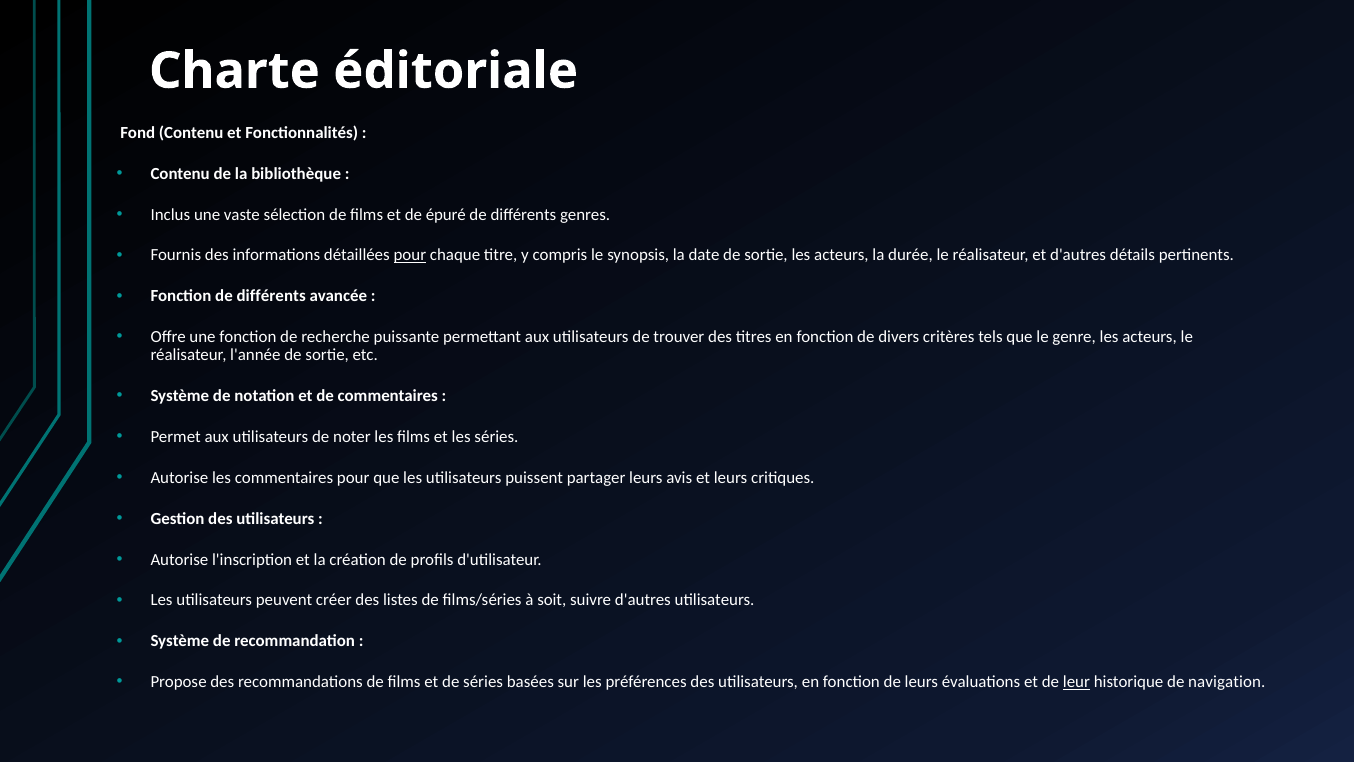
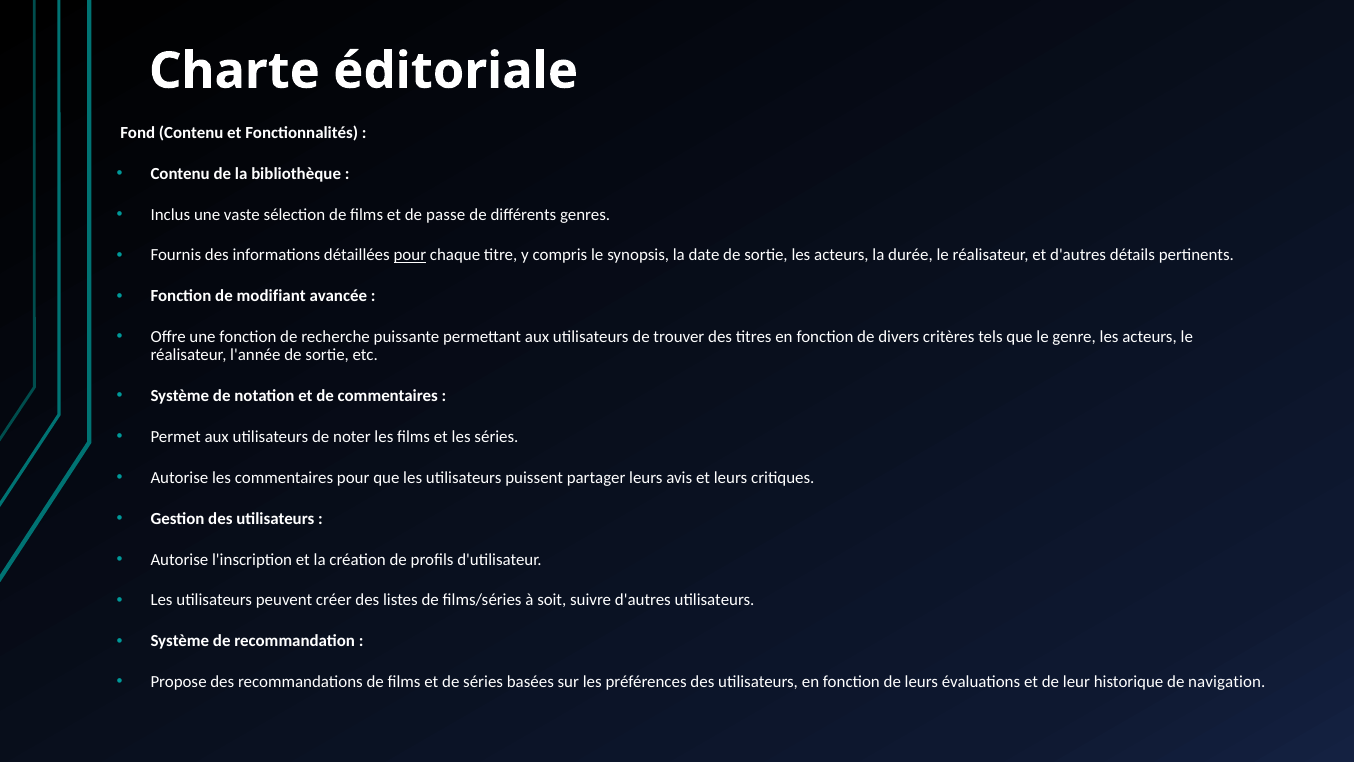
épuré: épuré -> passe (446, 214)
Fonction de différents: différents -> modifiant (271, 296)
leur underline: present -> none (1076, 682)
